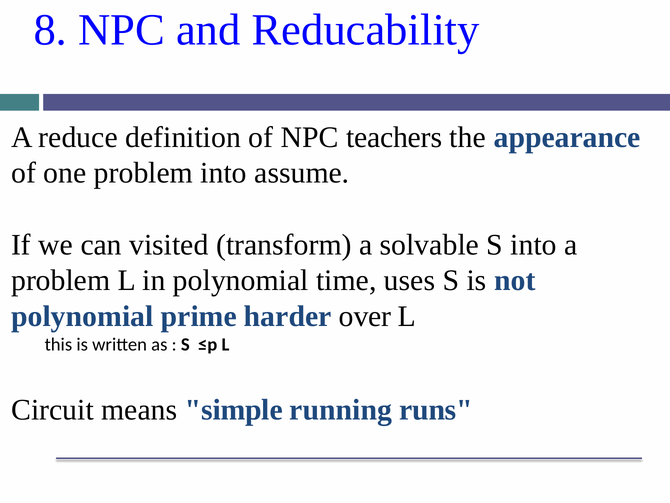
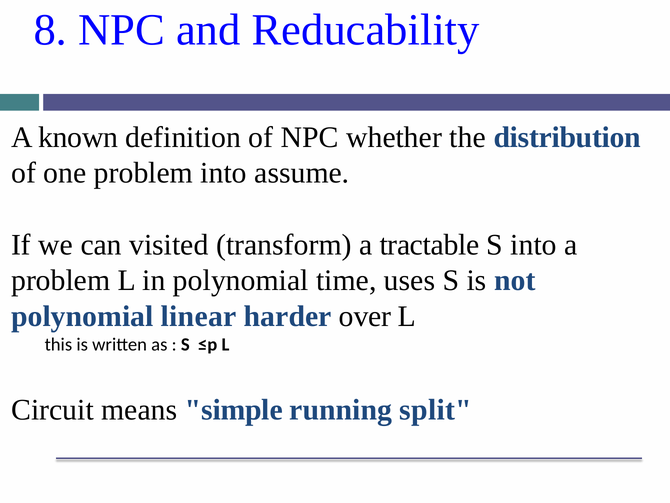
reduce: reduce -> known (78, 137)
teachers: teachers -> whether (394, 137)
appearance: appearance -> distribution (567, 137)
solvable: solvable -> tractable (429, 244)
prime: prime -> linear (199, 316)
runs: runs -> split (436, 410)
